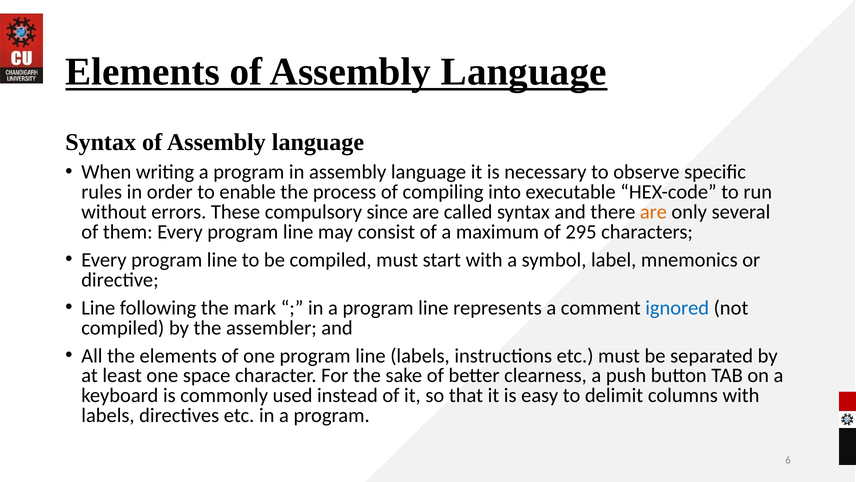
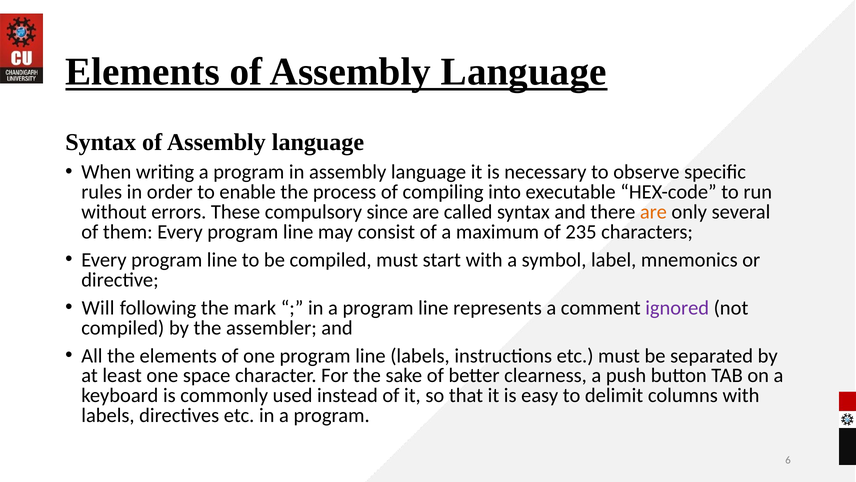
295: 295 -> 235 (581, 232)
Line: Line -> Will (98, 308)
ignored colour: blue -> purple (677, 308)
